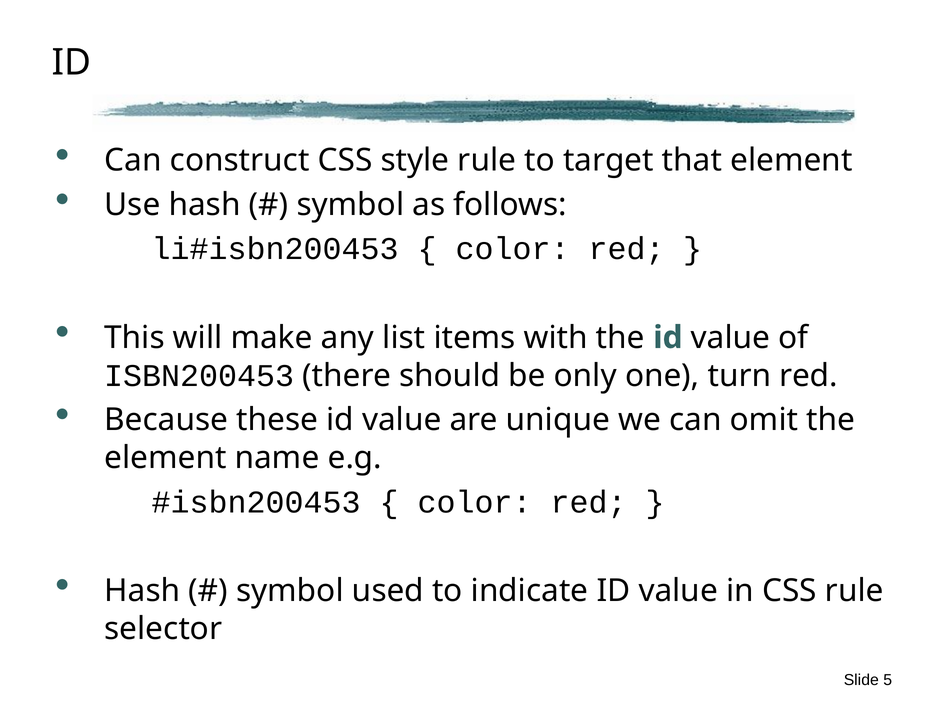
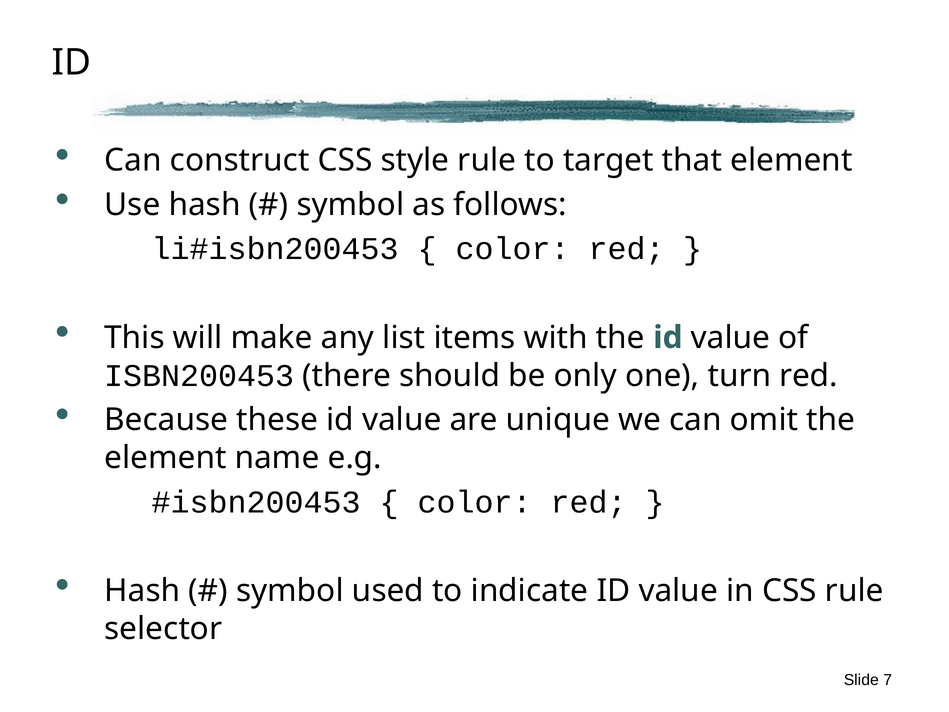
5: 5 -> 7 (888, 680)
